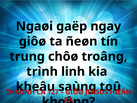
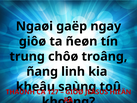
trình: trình -> ñang (42, 71)
